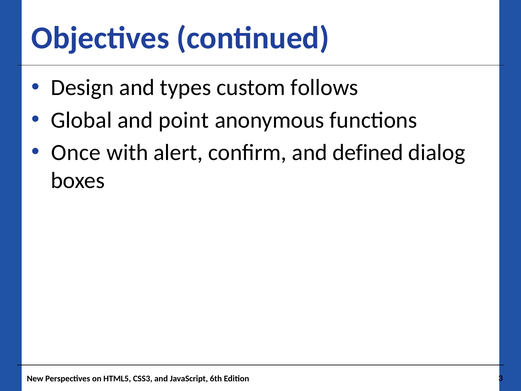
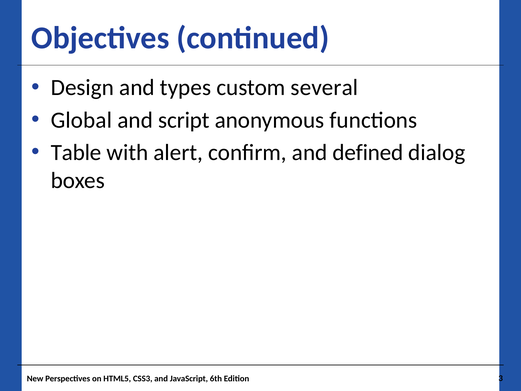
follows: follows -> several (324, 88)
point: point -> script (184, 120)
Once: Once -> Table (76, 152)
